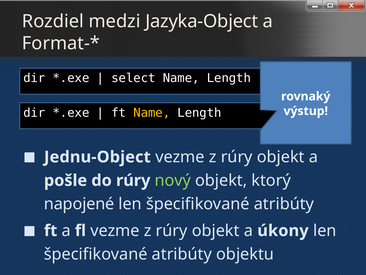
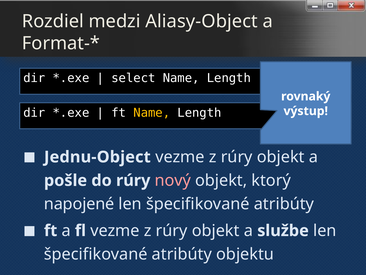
Jazyka-Object: Jazyka-Object -> Aliasy-Object (202, 21)
nový colour: light green -> pink (173, 180)
úkony: úkony -> službe (283, 230)
